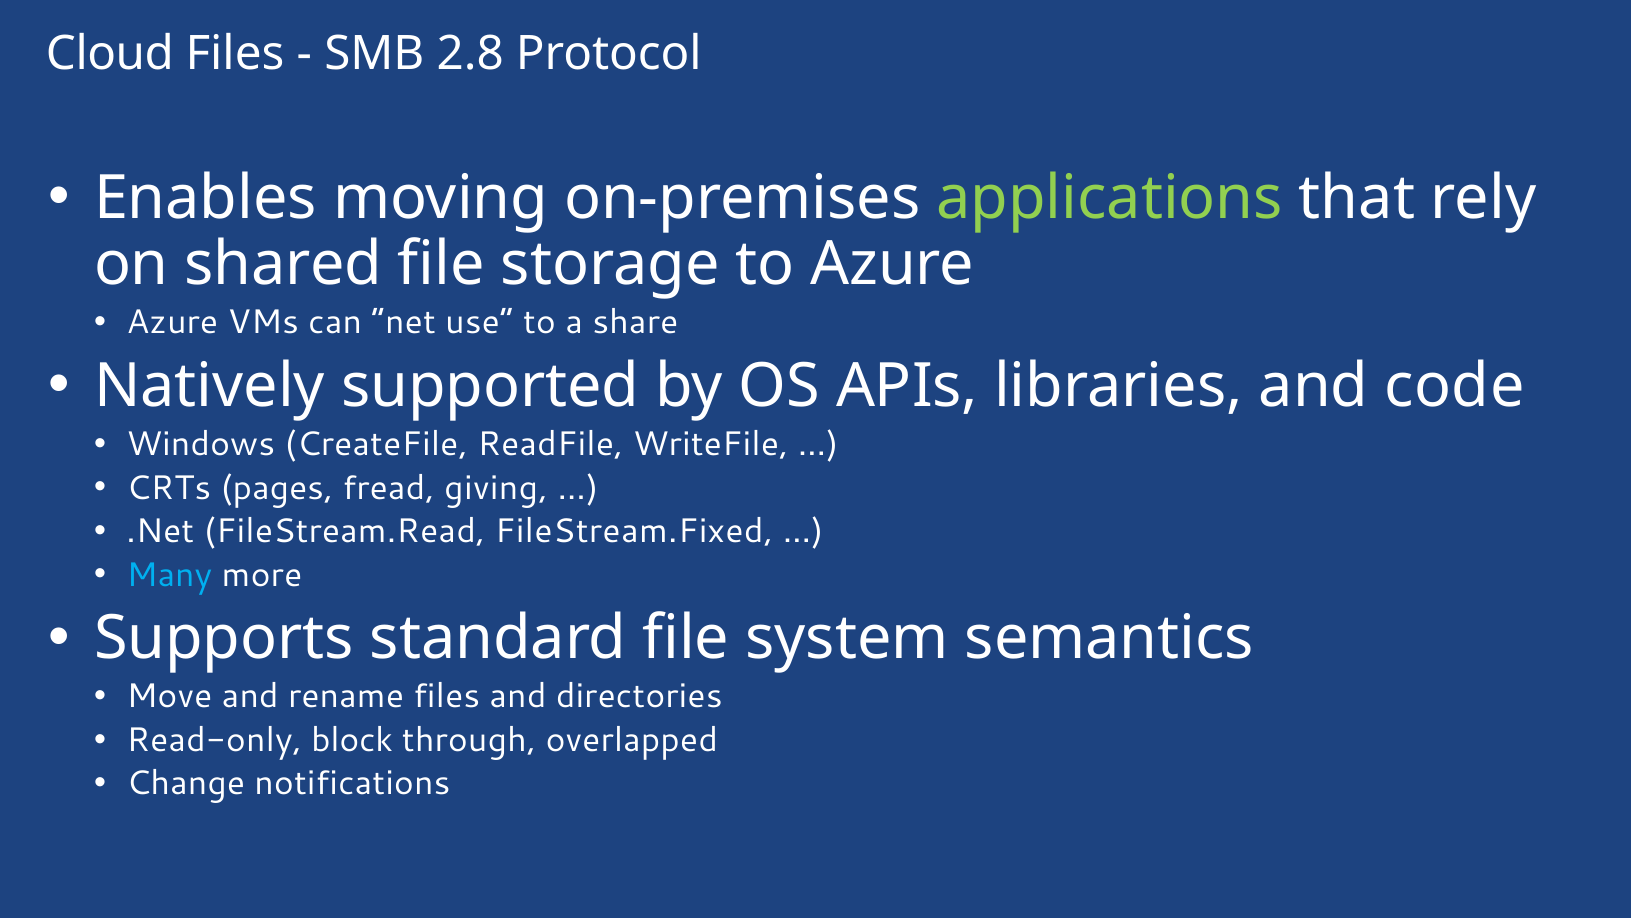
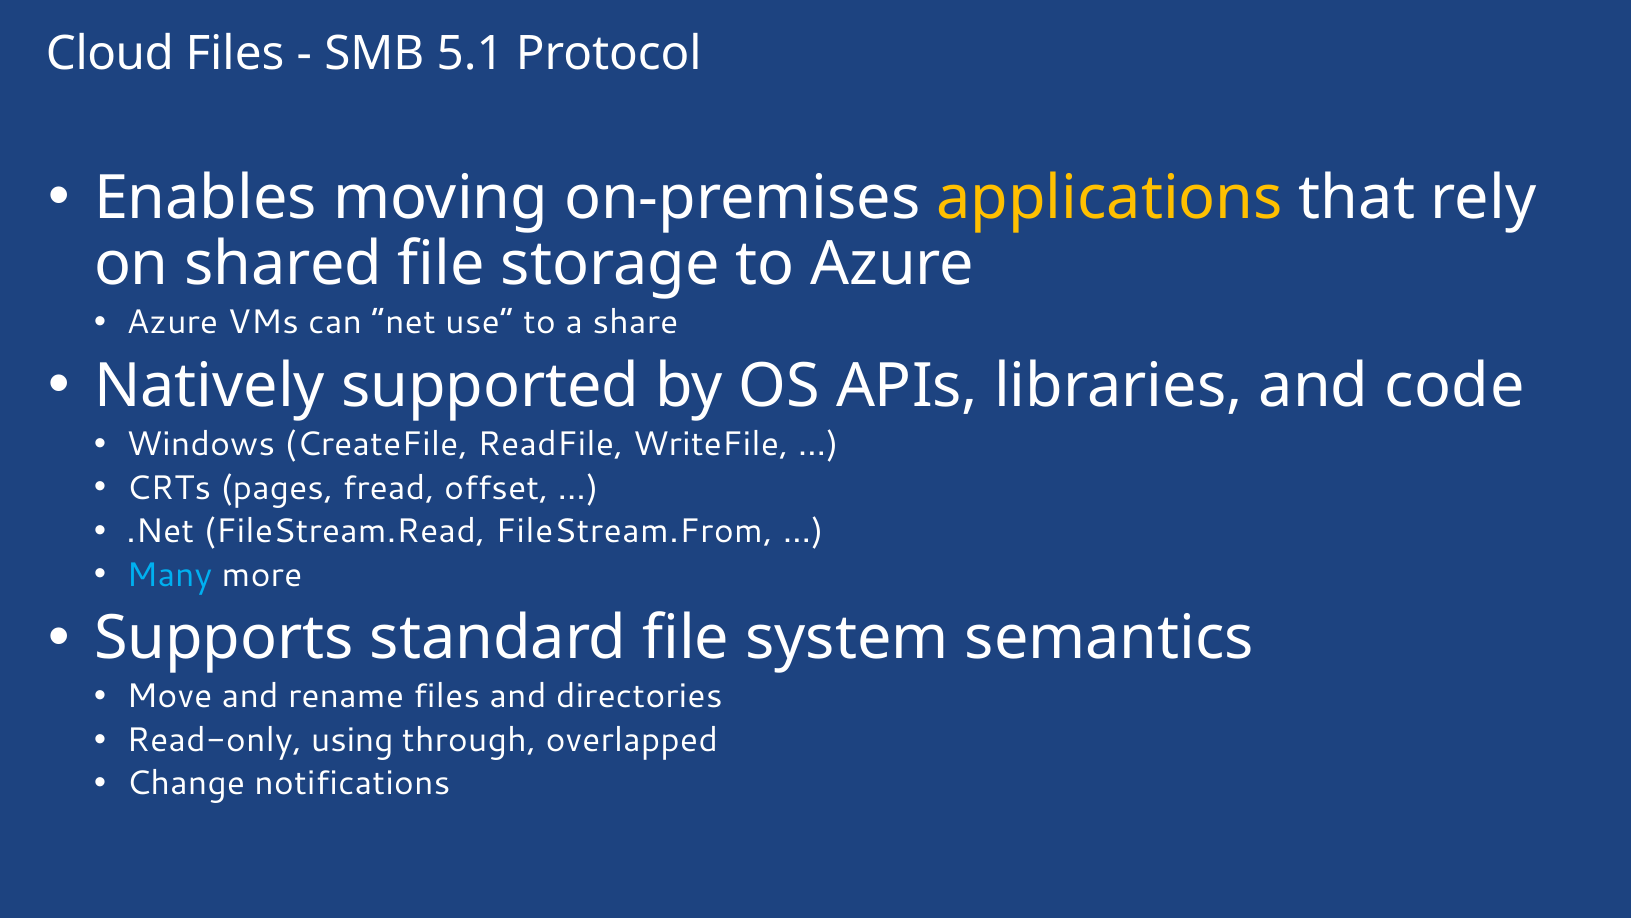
2.8: 2.8 -> 5.1 (470, 54)
applications colour: light green -> yellow (1110, 198)
giving: giving -> offset (496, 488)
FileStream.Fixed: FileStream.Fixed -> FileStream.From (634, 531)
block: block -> using (352, 740)
